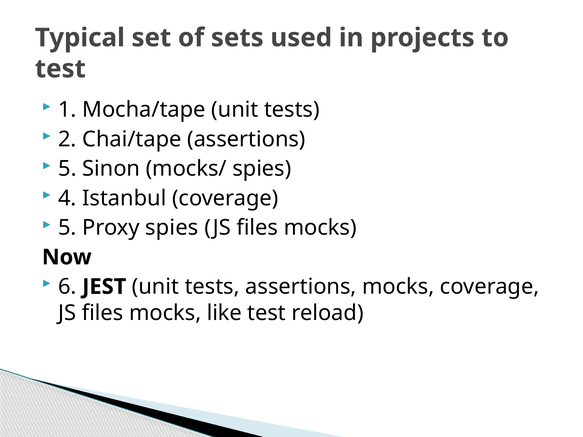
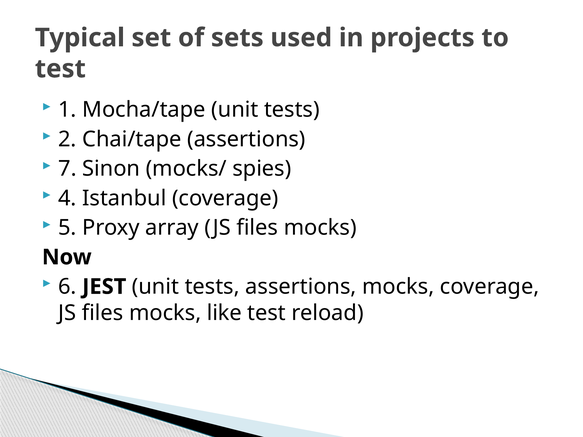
5: 5 -> 7 (67, 169)
Proxy spies: spies -> array (172, 228)
